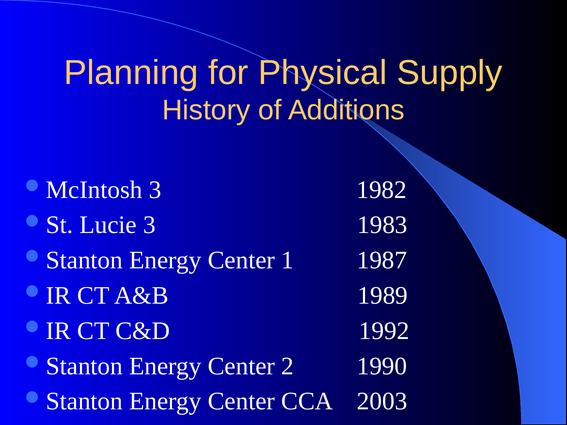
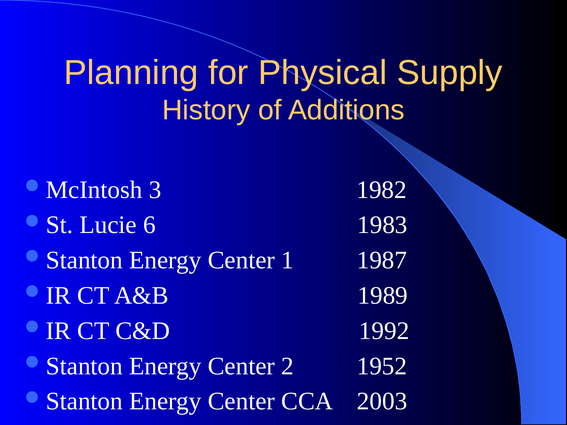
Lucie 3: 3 -> 6 (149, 225)
1990: 1990 -> 1952 (382, 366)
